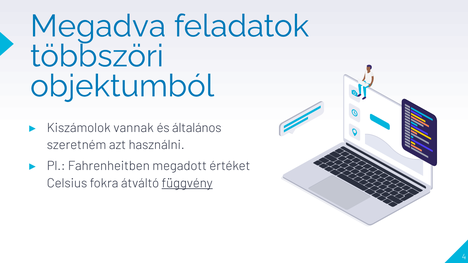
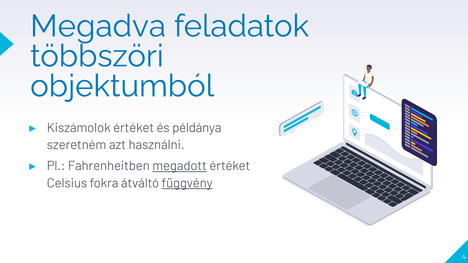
Kiszámolok vannak: vannak -> értéket (134, 128)
általános: általános -> példánya (197, 128)
megadott underline: none -> present (180, 166)
